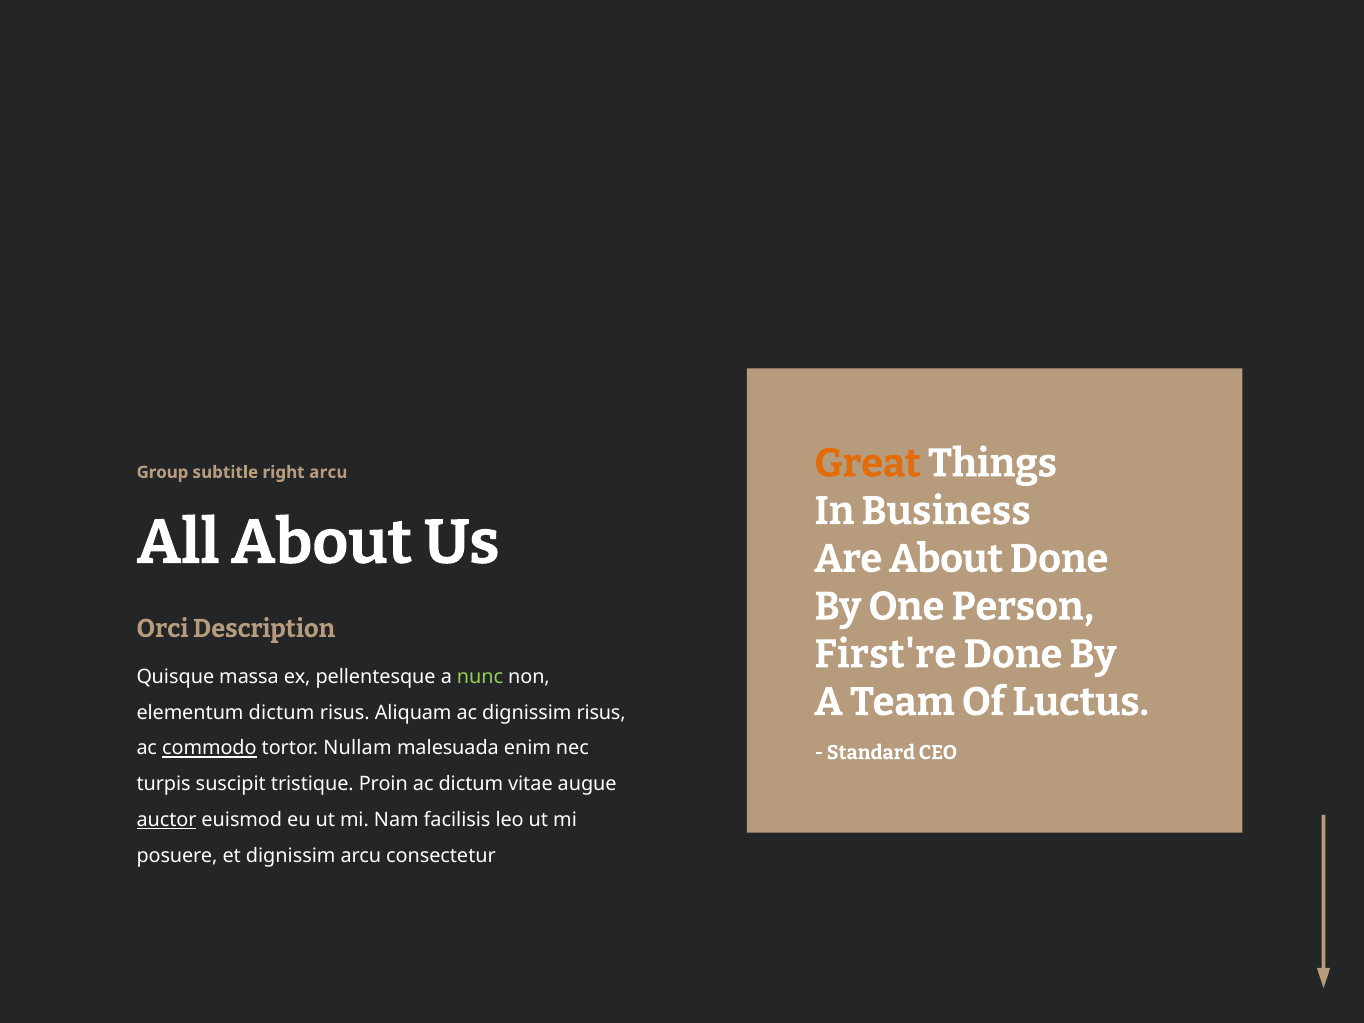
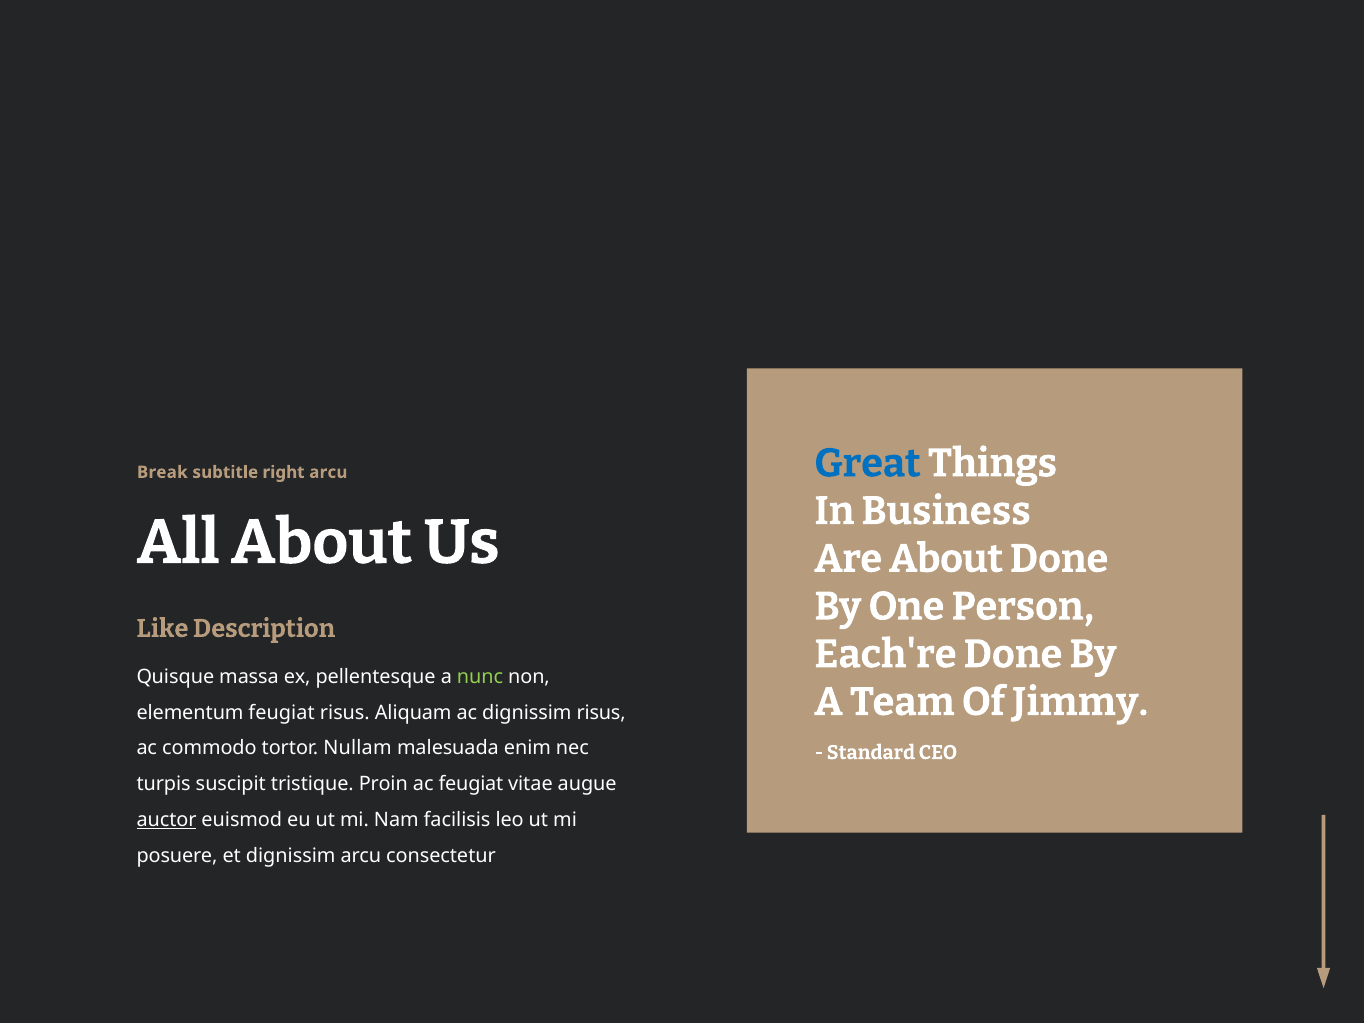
Great colour: orange -> blue (868, 463)
Group: Group -> Break (162, 472)
Orci: Orci -> Like (162, 629)
First're: First're -> Each're (885, 654)
Luctus: Luctus -> Jimmy (1080, 702)
elementum dictum: dictum -> feugiat (282, 713)
commodo underline: present -> none (209, 748)
ac dictum: dictum -> feugiat (471, 784)
